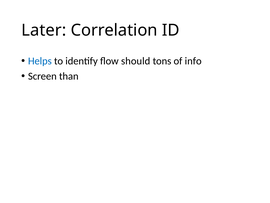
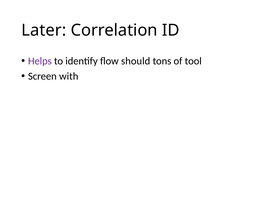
Helps colour: blue -> purple (40, 61)
info: info -> tool (193, 61)
than: than -> with (69, 76)
